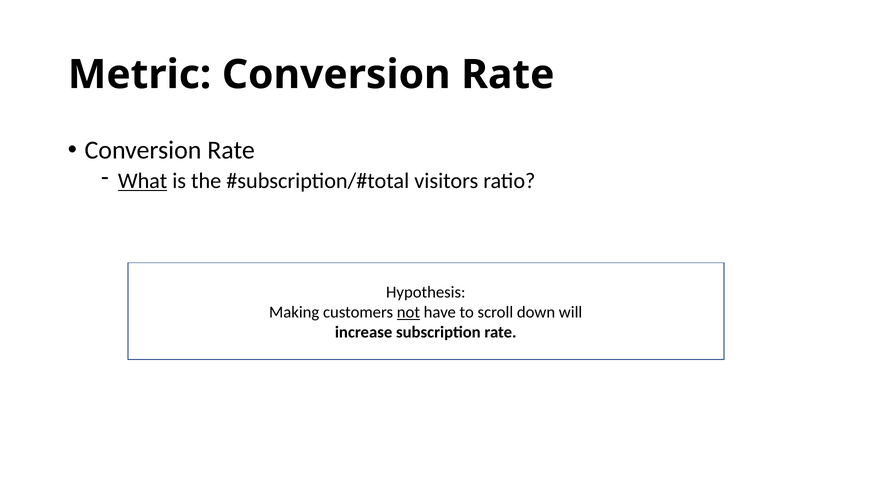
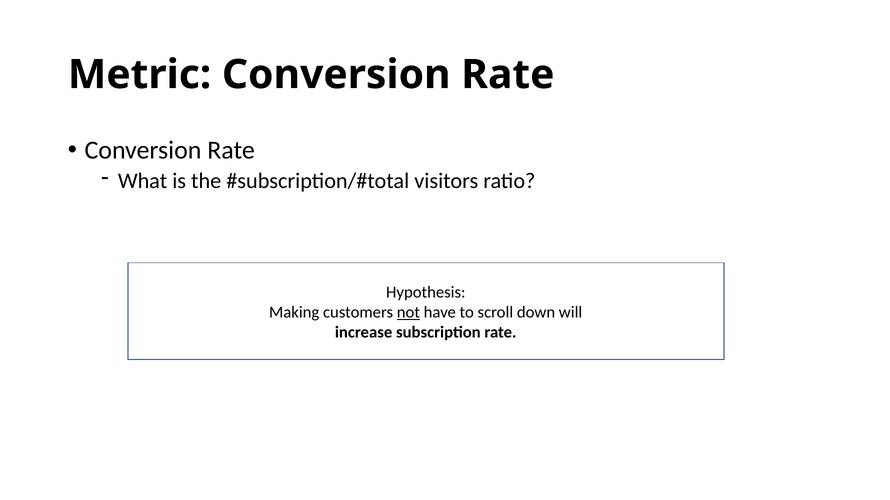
What underline: present -> none (143, 181)
